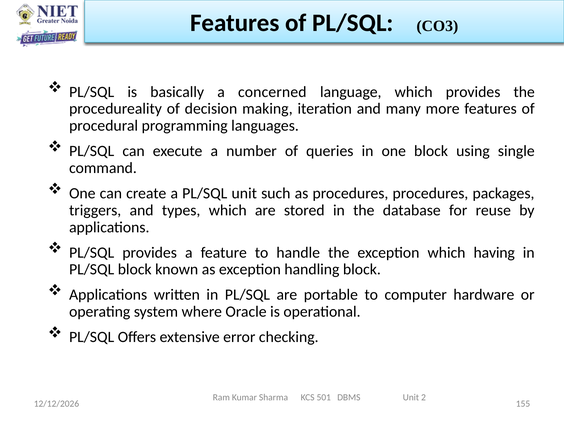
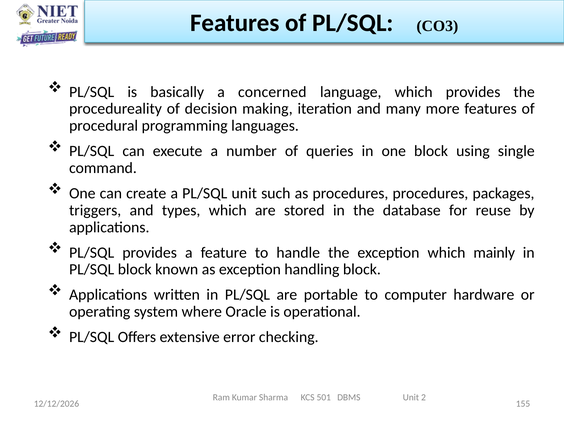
having: having -> mainly (494, 253)
